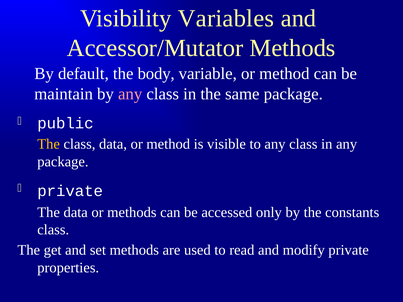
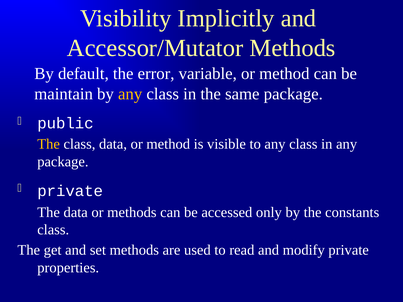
Variables: Variables -> Implicitly (226, 18)
body: body -> error (156, 74)
any colour: pink -> yellow (130, 94)
